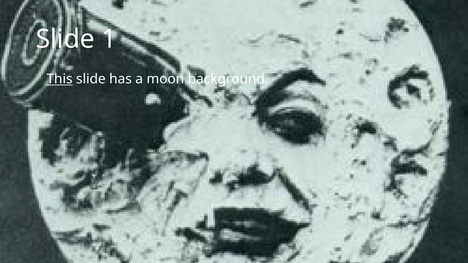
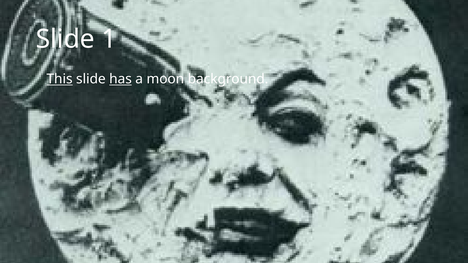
has underline: none -> present (120, 79)
